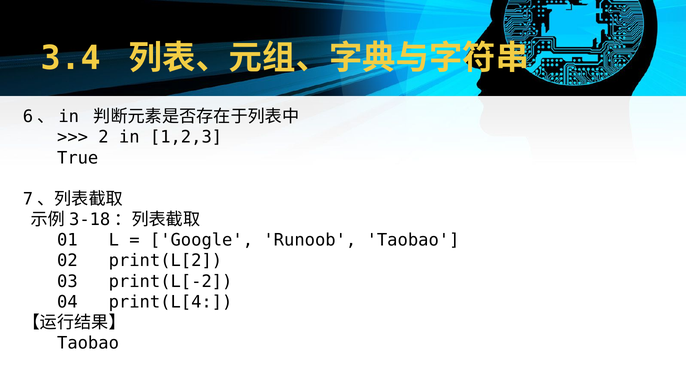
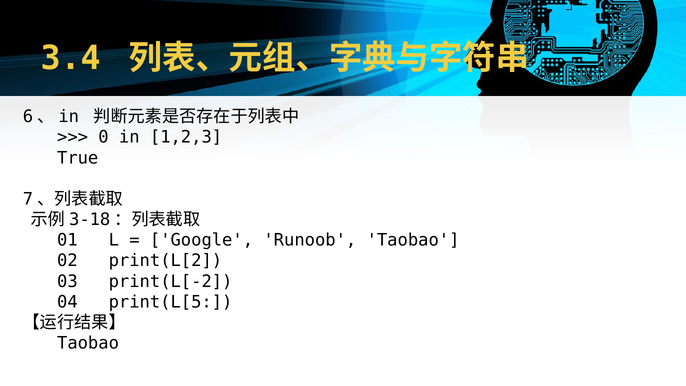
2: 2 -> 0 (104, 137)
print(L[4: print(L[4 -> print(L[5 (171, 302)
